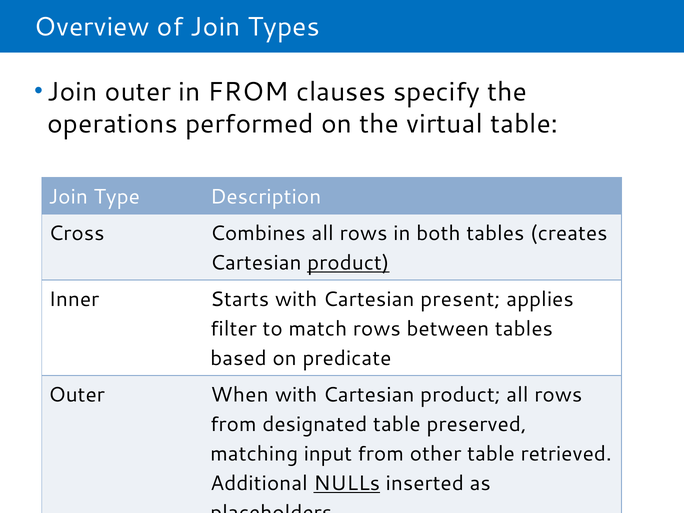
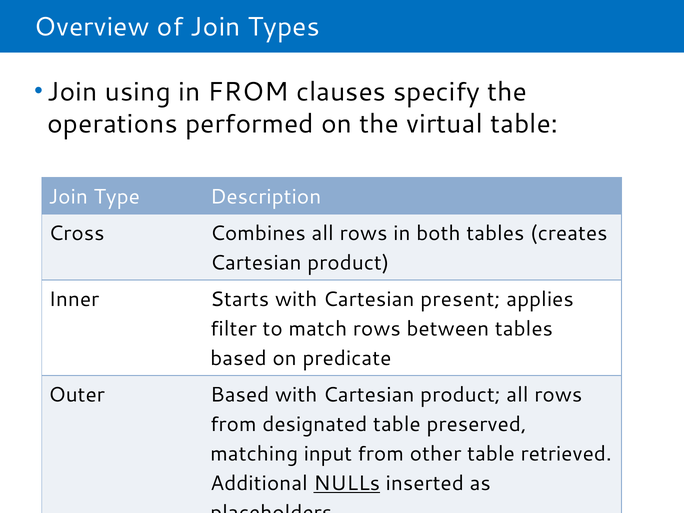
Join outer: outer -> using (138, 92)
product underline: present -> none (348, 263)
Outer When: When -> Based (240, 395)
